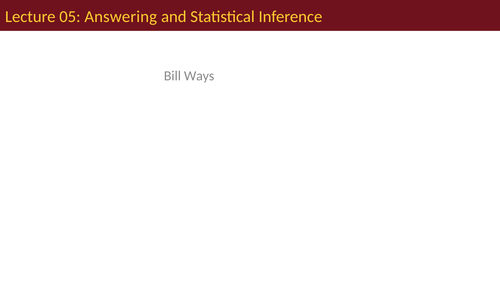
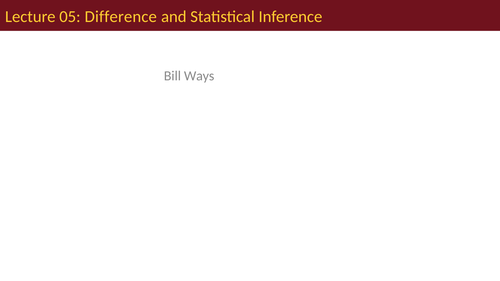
Answering: Answering -> Difference (121, 17)
